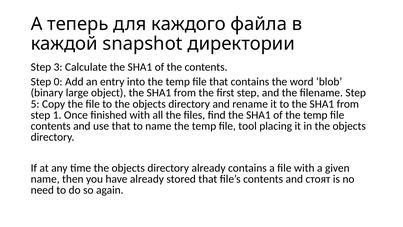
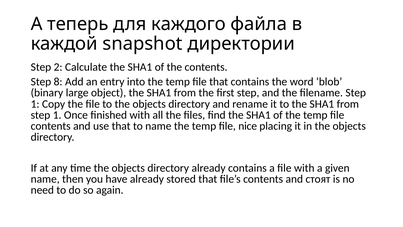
3: 3 -> 2 (58, 67)
0: 0 -> 8 (58, 82)
5: 5 -> 1 (35, 104)
tool: tool -> nice (248, 126)
